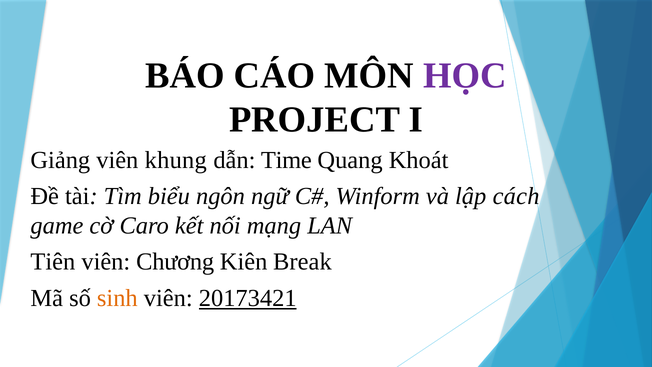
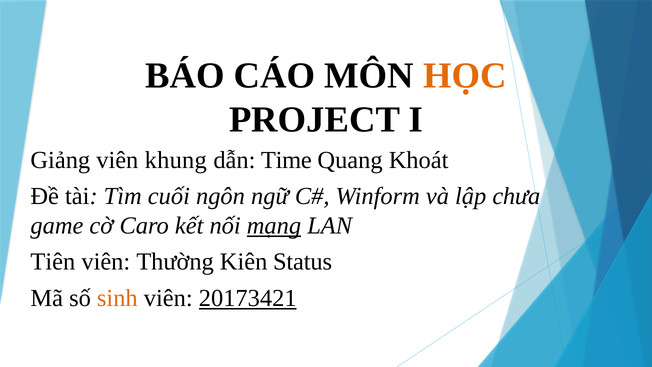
HỌC colour: purple -> orange (465, 75)
biểu: biểu -> cuối (169, 196)
cách: cách -> chưa (516, 196)
mạng underline: none -> present (274, 226)
Chương: Chương -> Thường (175, 262)
Break: Break -> Status (303, 262)
